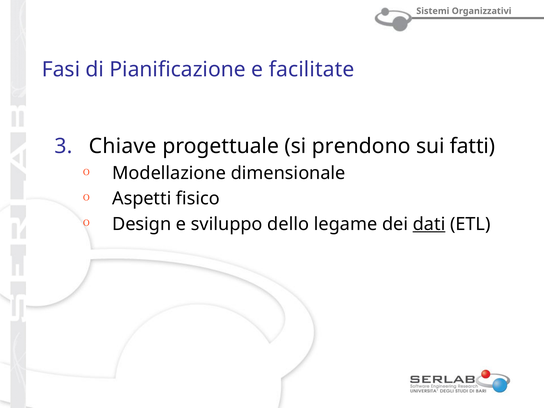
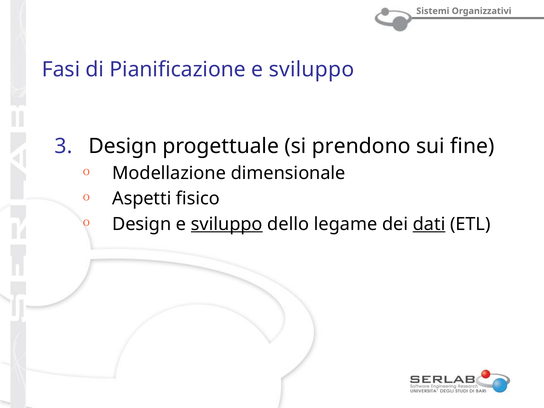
Pianificazione e facilitate: facilitate -> sviluppo (312, 69)
Chiave: Chiave -> Design (123, 146)
fatti: fatti -> fine (472, 146)
sviluppo underline: none -> present (227, 224)
